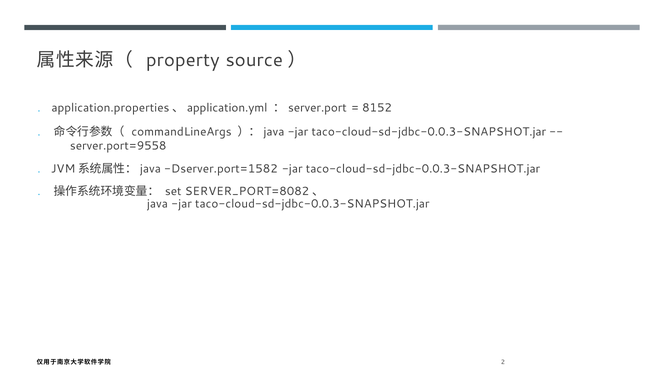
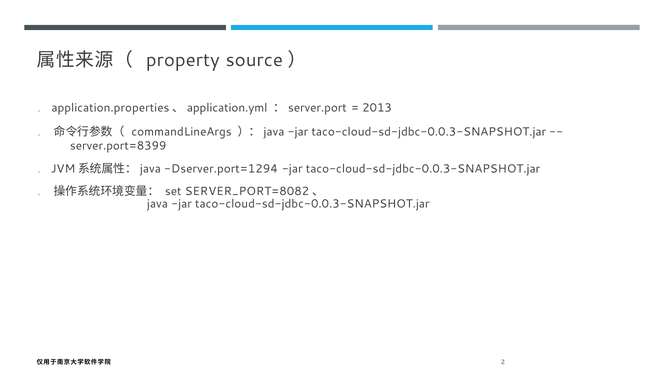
8152: 8152 -> 2013 (377, 108)
server.port=9558: server.port=9558 -> server.port=8399 (118, 146)
Dserver.port=1582: Dserver.port=1582 -> Dserver.port=1294 (221, 168)
